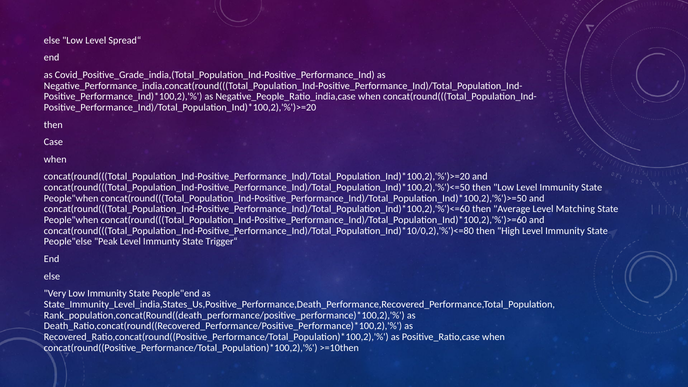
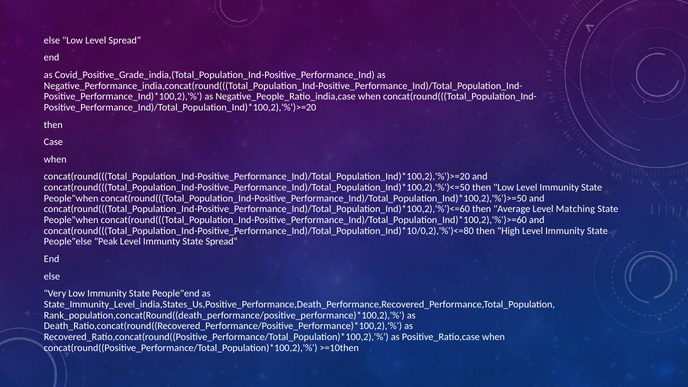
State Trigger“: Trigger“ -> Spread“ (222, 242)
